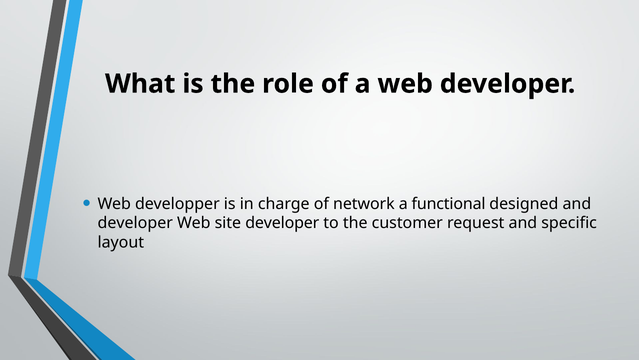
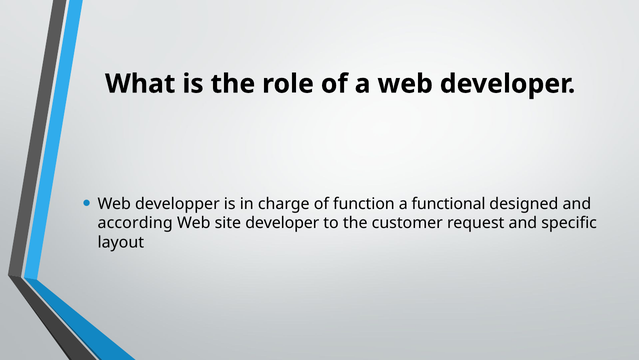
network: network -> function (364, 204)
developer: developer -> according (135, 223)
